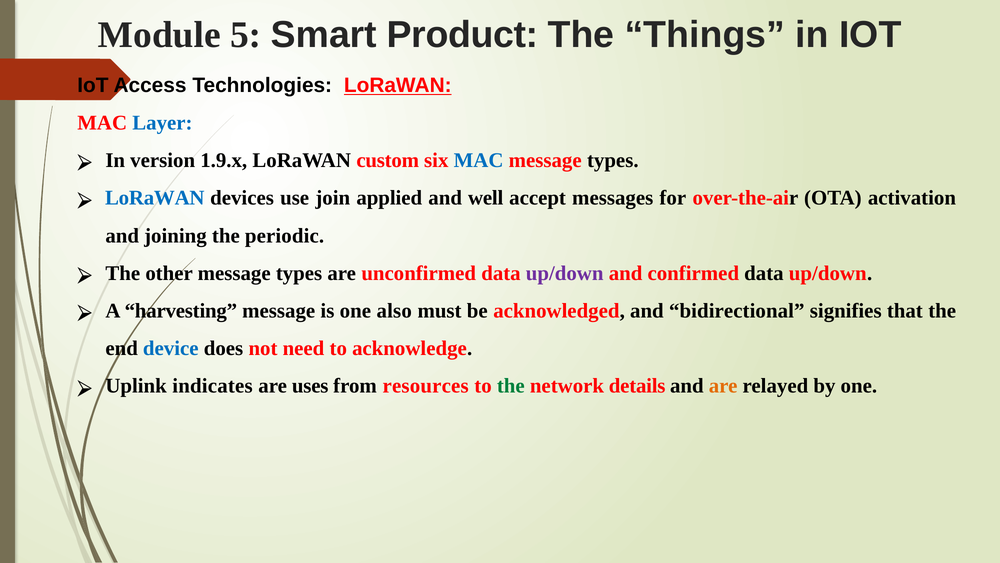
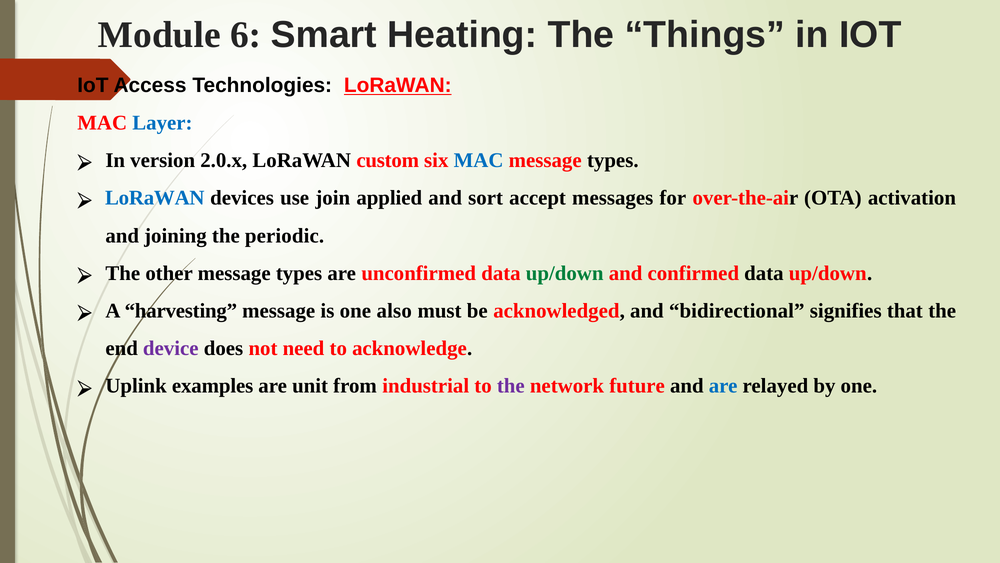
5: 5 -> 6 (246, 35)
Product: Product -> Heating (462, 35)
1.9.x: 1.9.x -> 2.0.x (224, 160)
well: well -> sort (486, 198)
up/down colour: purple -> green (565, 273)
device colour: blue -> purple (171, 348)
indicates: indicates -> examples (213, 386)
uses: uses -> unit (310, 386)
resources: resources -> industrial (426, 386)
the colour: green -> purple (511, 386)
details: details -> future (637, 386)
are colour: orange -> blue (723, 386)
